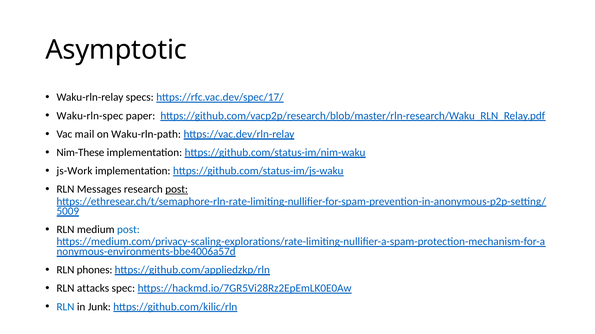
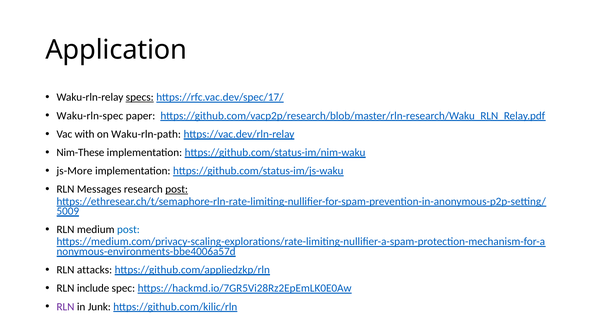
Asymptotic: Asymptotic -> Application (116, 50)
specs underline: none -> present (140, 97)
mail: mail -> with (85, 134)
js-Work: js-Work -> js-More (74, 171)
phones: phones -> attacks (95, 270)
attacks: attacks -> include (93, 289)
RLN colour: blue -> purple (65, 307)
